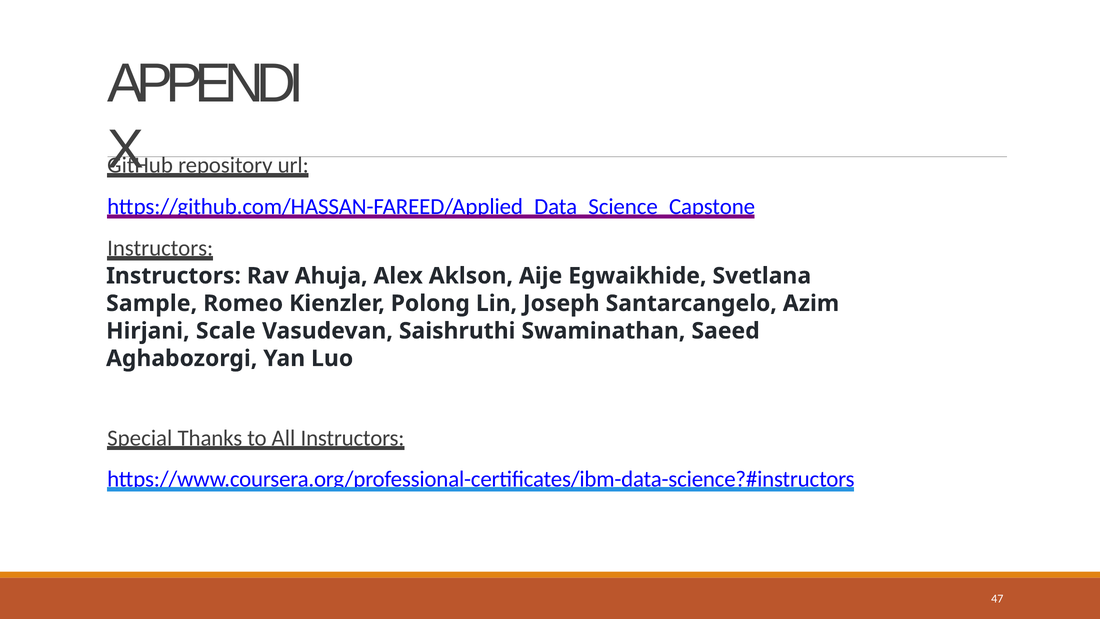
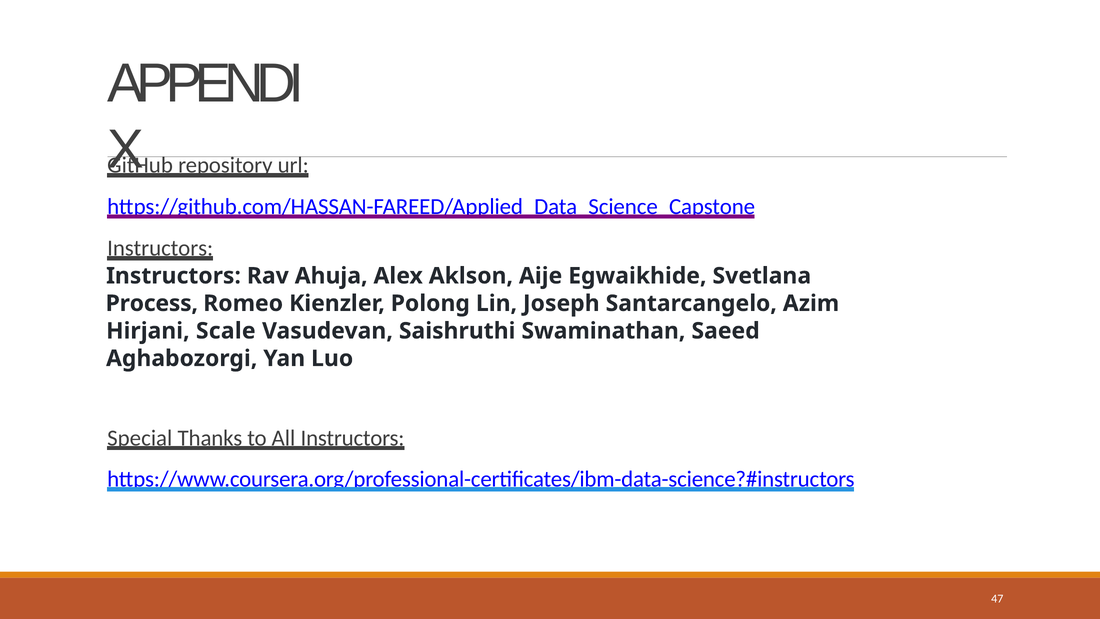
Sample: Sample -> Process (152, 303)
